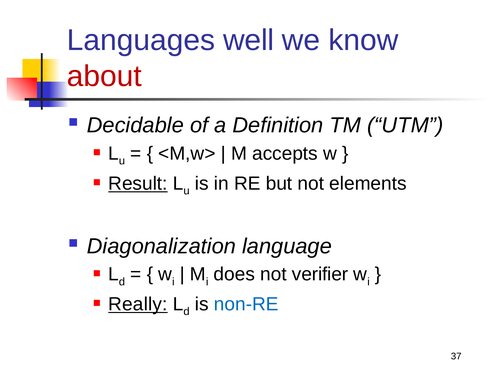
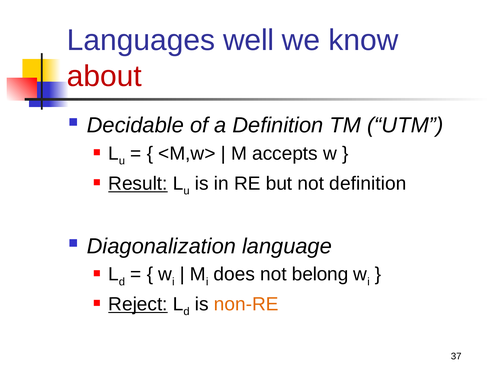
not elements: elements -> definition (368, 184)
verifier: verifier -> belong (320, 275)
Really: Really -> Reject (138, 304)
non-RE colour: blue -> orange (246, 304)
